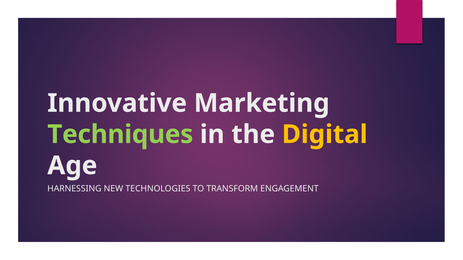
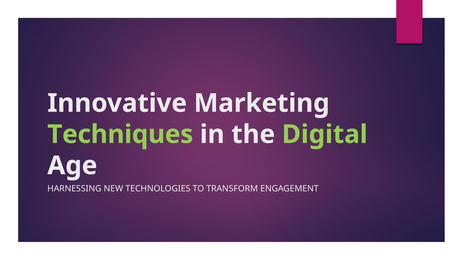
Digital colour: yellow -> light green (325, 135)
